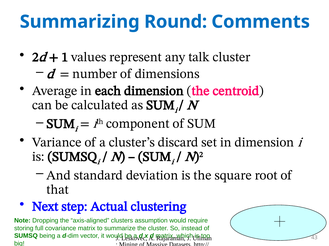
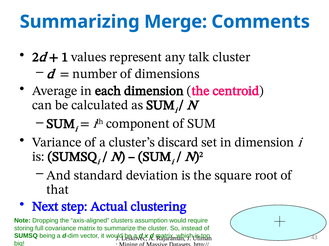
Round: Round -> Merge (176, 22)
